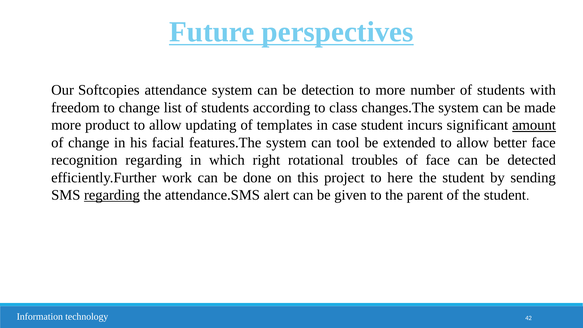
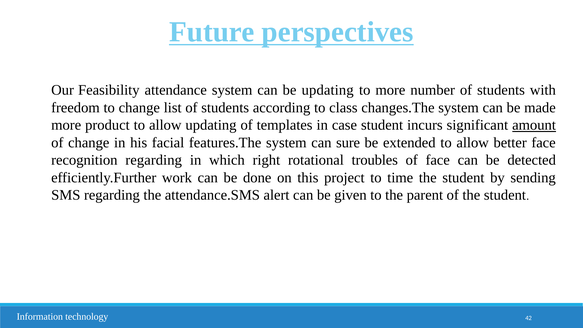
Softcopies: Softcopies -> Feasibility (109, 90)
be detection: detection -> updating (328, 90)
tool: tool -> sure (348, 143)
here: here -> time (400, 178)
regarding underline: present -> none (112, 195)
